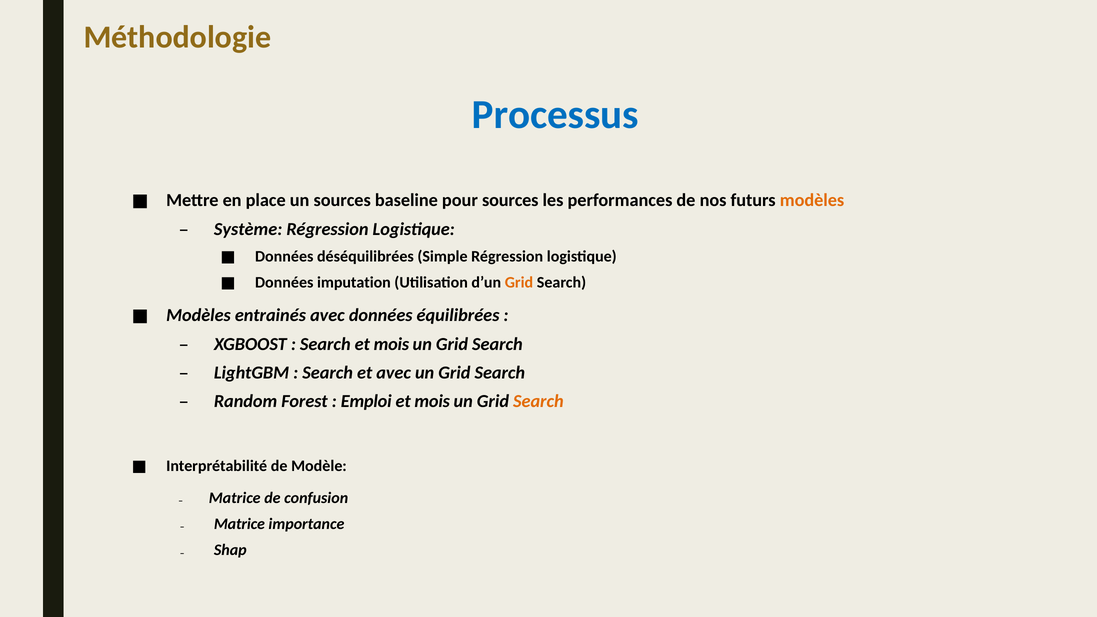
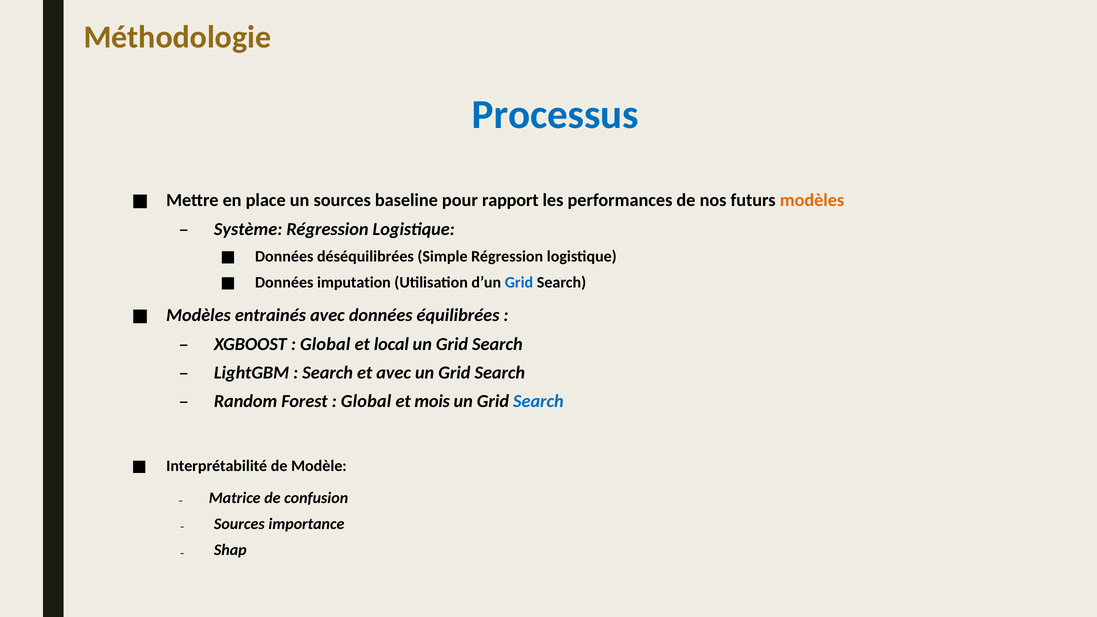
pour sources: sources -> rapport (510, 200)
Grid colour: orange -> blue (519, 282)
Search: Search -> Global (325, 344)
mois: mois -> local (391, 344)
Emploi: Emploi -> Global (366, 401)
Search colour: orange -> blue (538, 401)
Matrice: Matrice -> Sources (239, 524)
